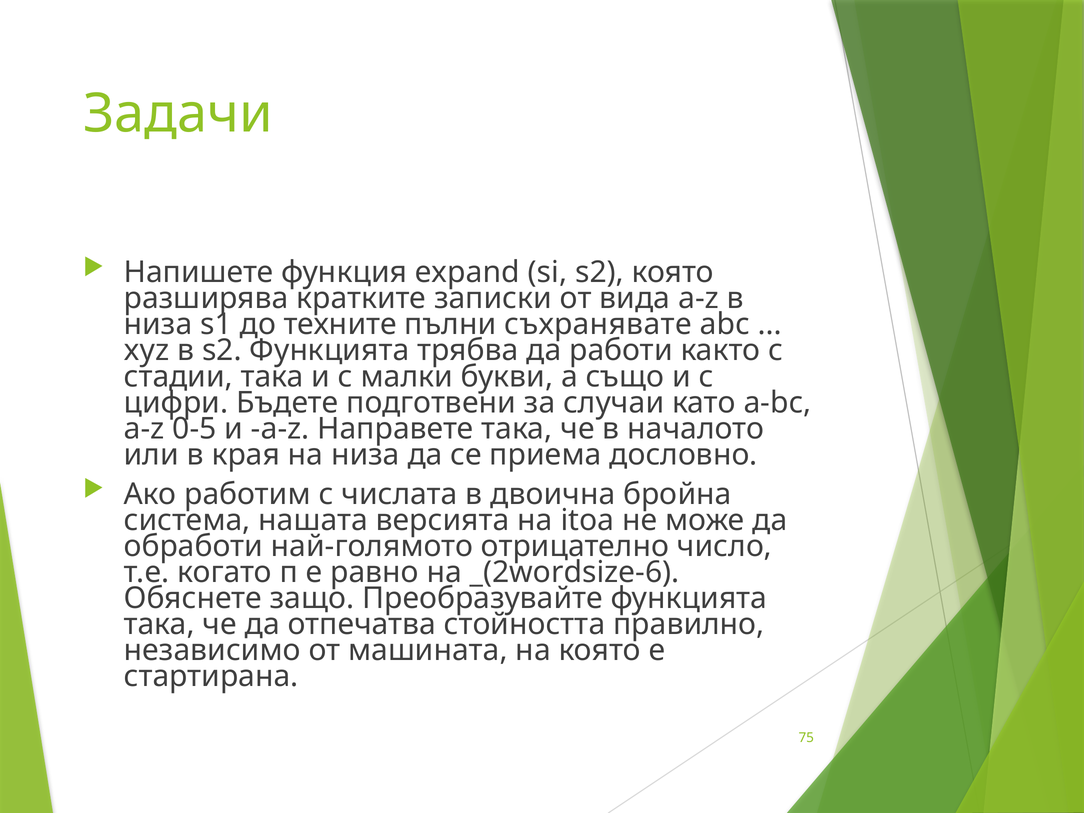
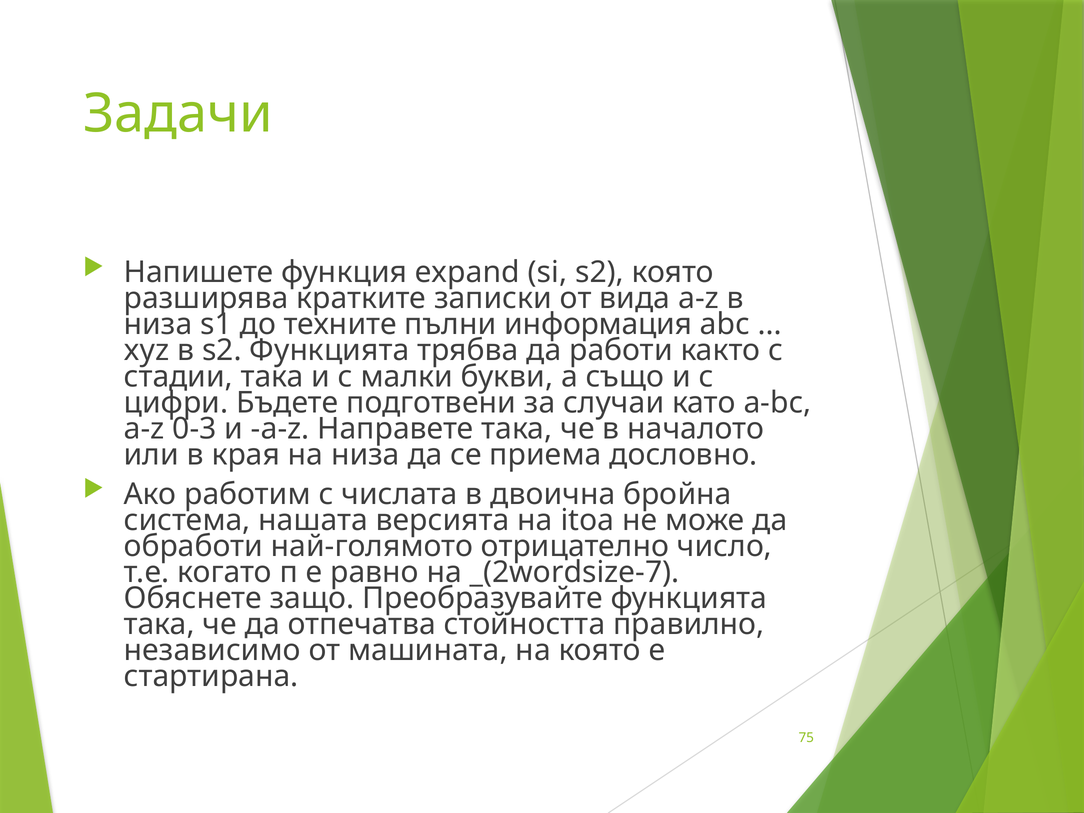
съхранявате: съхранявате -> информация (598, 325)
0-5: 0-5 -> 0-3 (194, 429)
_(2wordsize-6: _(2wordsize-6 -> _(2wordsize-7 (575, 572)
